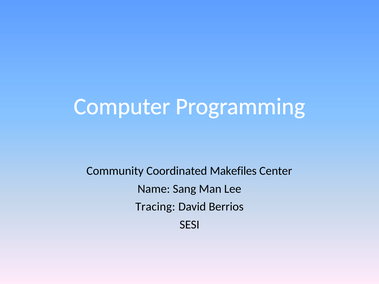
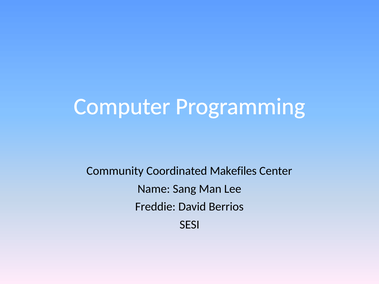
Tracing: Tracing -> Freddie (155, 207)
